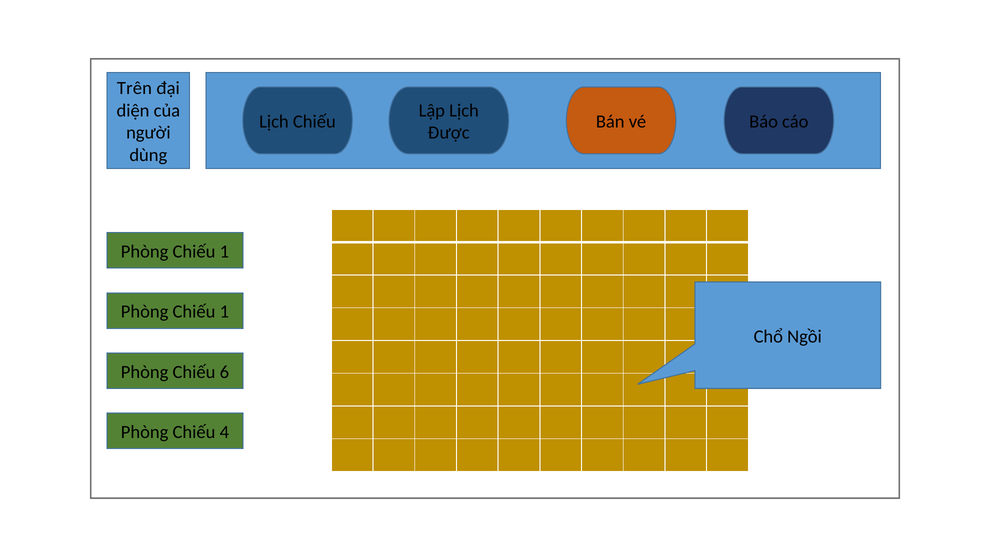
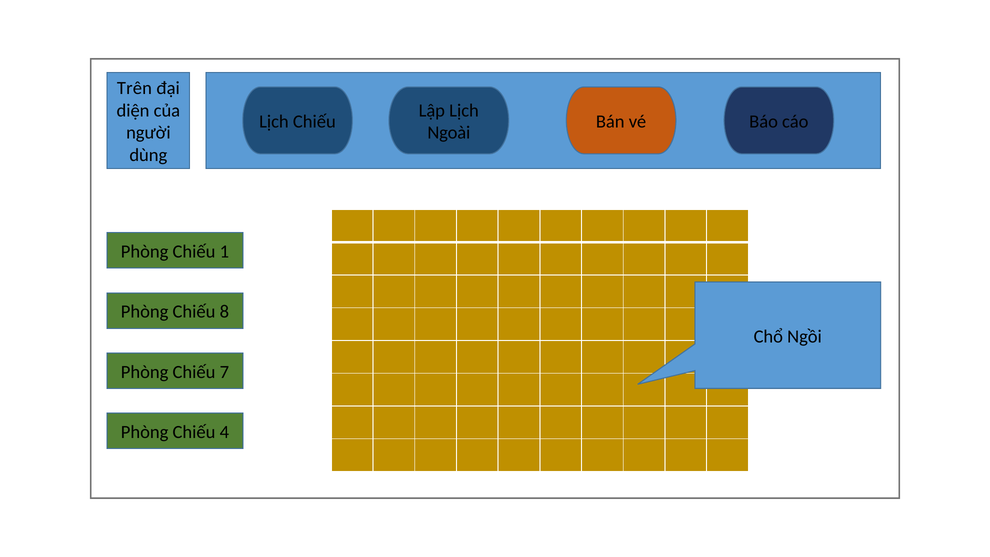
Được: Được -> Ngoài (449, 133)
1: 1 -> 8 (224, 312)
6: 6 -> 7 (224, 372)
